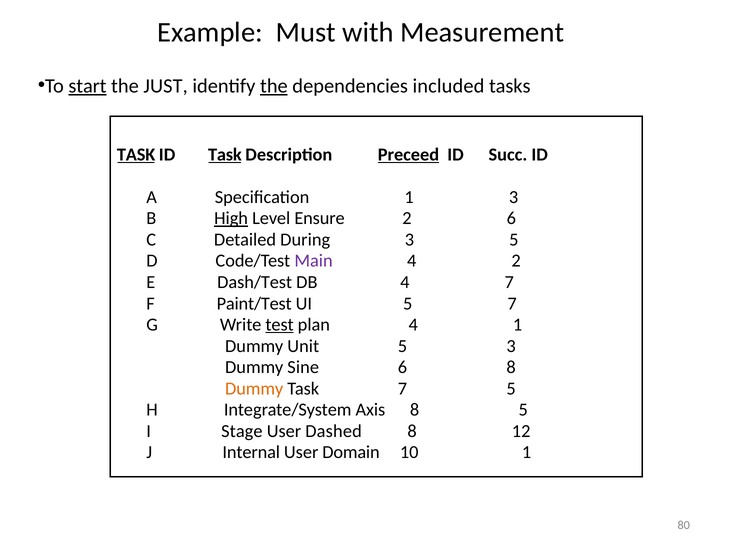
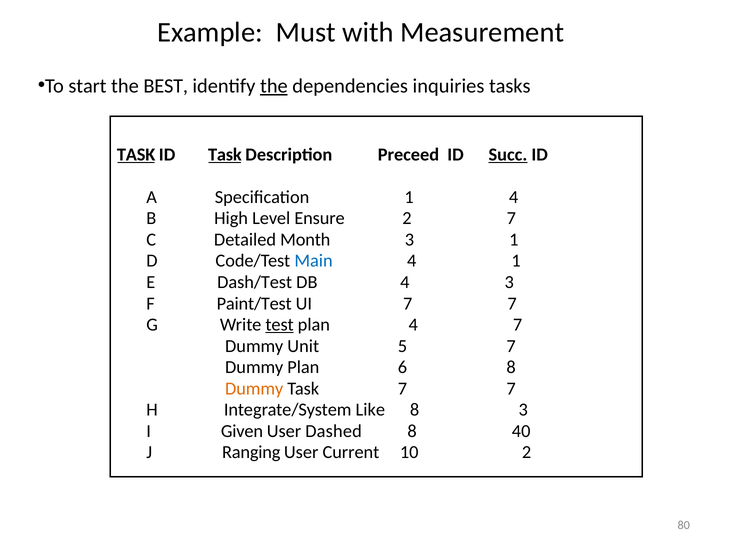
start underline: present -> none (87, 86)
JUST: JUST -> BEST (166, 86)
included: included -> inquiries (448, 86)
Preceed underline: present -> none (408, 155)
Succ underline: none -> present (508, 155)
1 3: 3 -> 4 (514, 197)
High underline: present -> none (231, 219)
2 6: 6 -> 7 (511, 219)
During: During -> Month (305, 240)
3 5: 5 -> 1 (514, 240)
Main colour: purple -> blue (314, 261)
4 2: 2 -> 1 (516, 261)
4 7: 7 -> 3 (509, 282)
UI 5: 5 -> 7 (408, 304)
4 1: 1 -> 7 (518, 325)
5 3: 3 -> 7 (511, 346)
Dummy Sine: Sine -> Plan (303, 368)
Task 7 5: 5 -> 7 (511, 389)
Axis: Axis -> Like (370, 410)
8 5: 5 -> 3 (523, 410)
Stage: Stage -> Given (242, 432)
12: 12 -> 40 (521, 432)
Internal: Internal -> Ranging (251, 453)
Domain: Domain -> Current (351, 453)
10 1: 1 -> 2 (527, 453)
